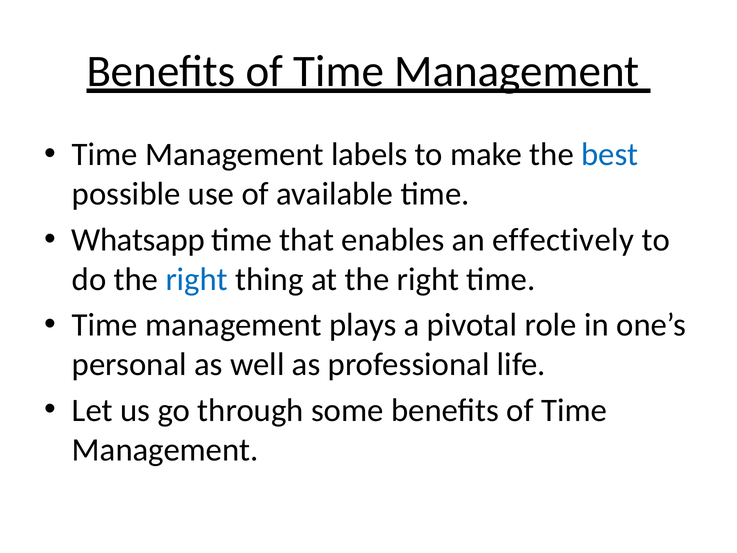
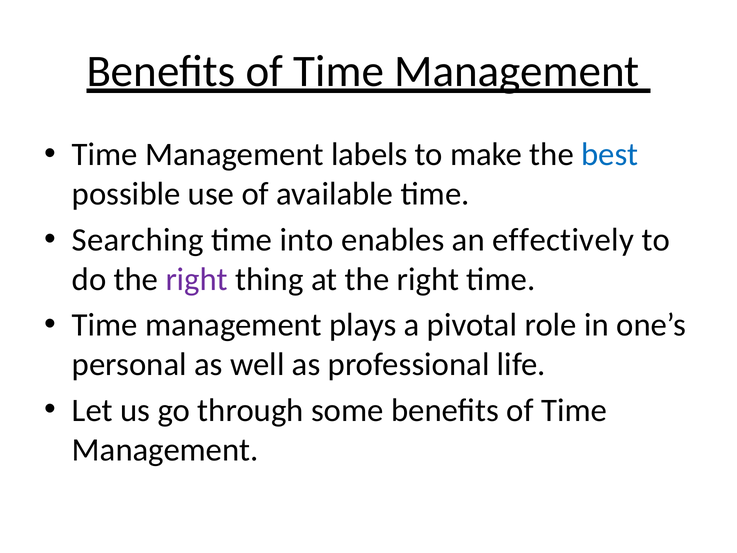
Whatsapp: Whatsapp -> Searching (138, 240)
that: that -> into (307, 240)
right colour: blue -> purple (197, 279)
